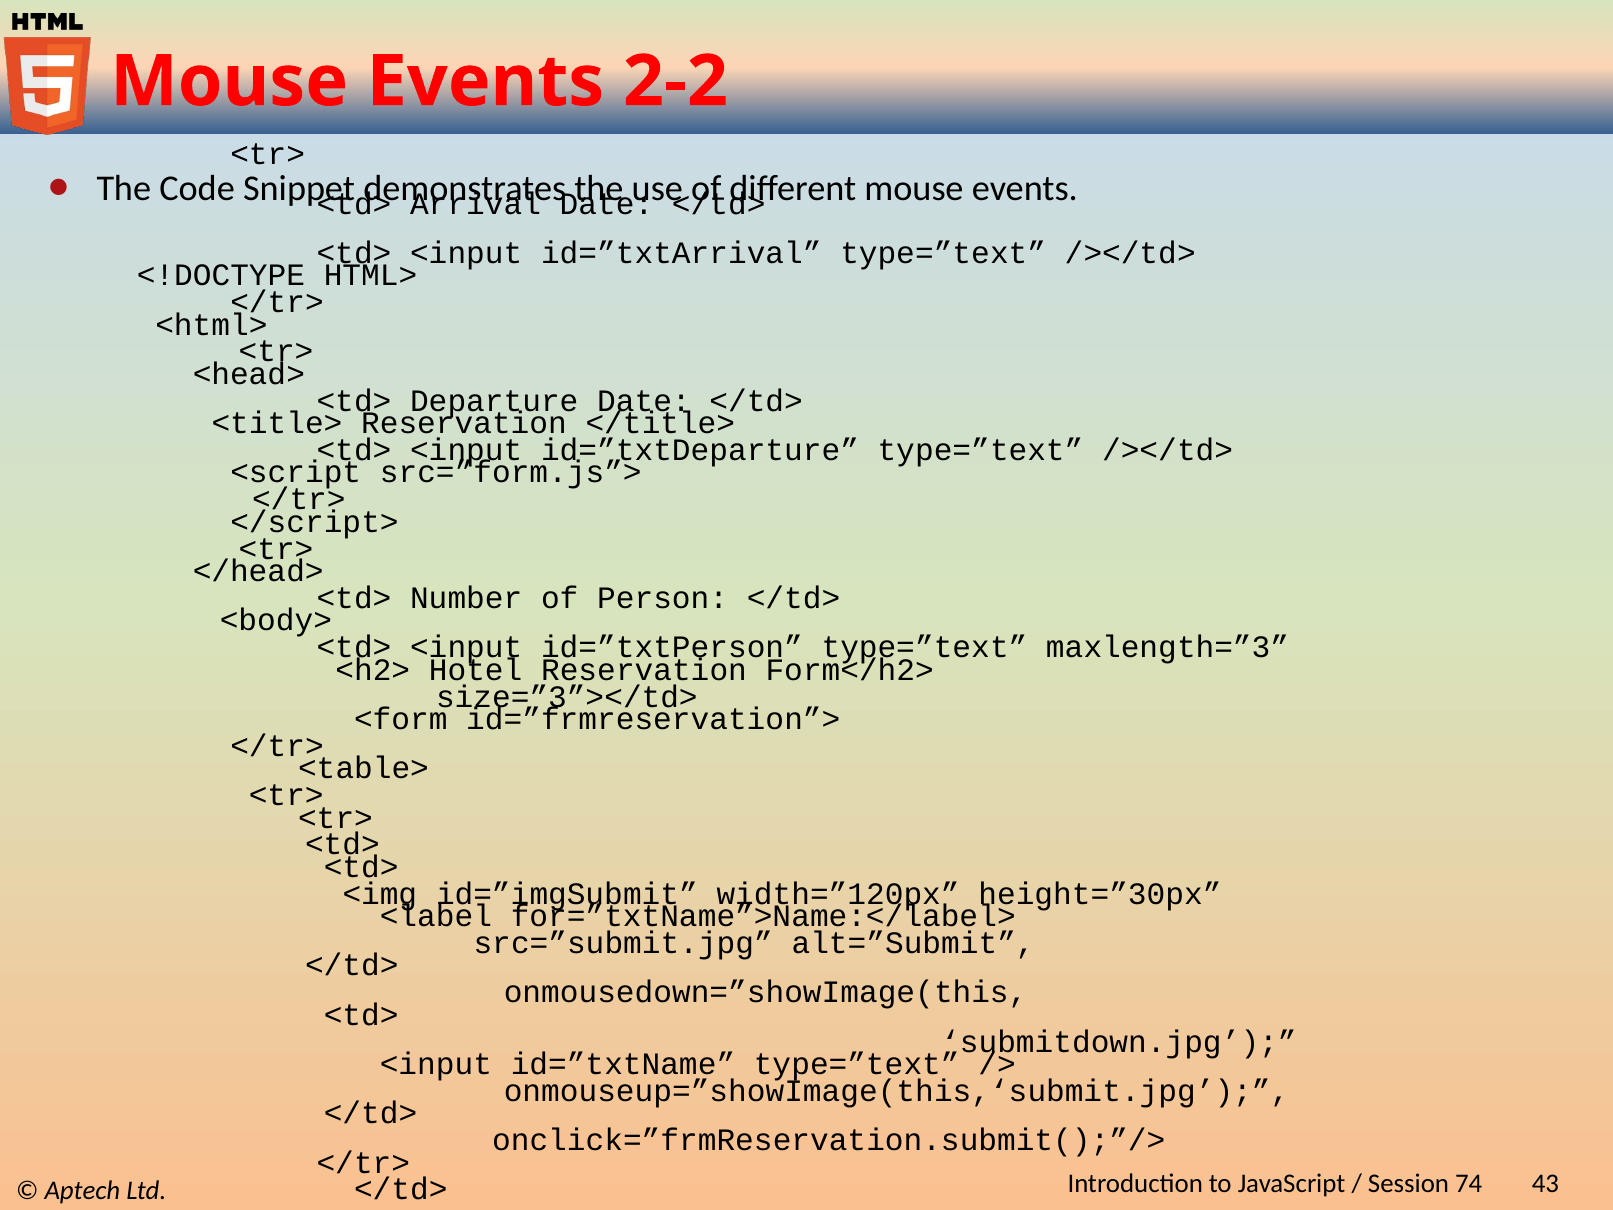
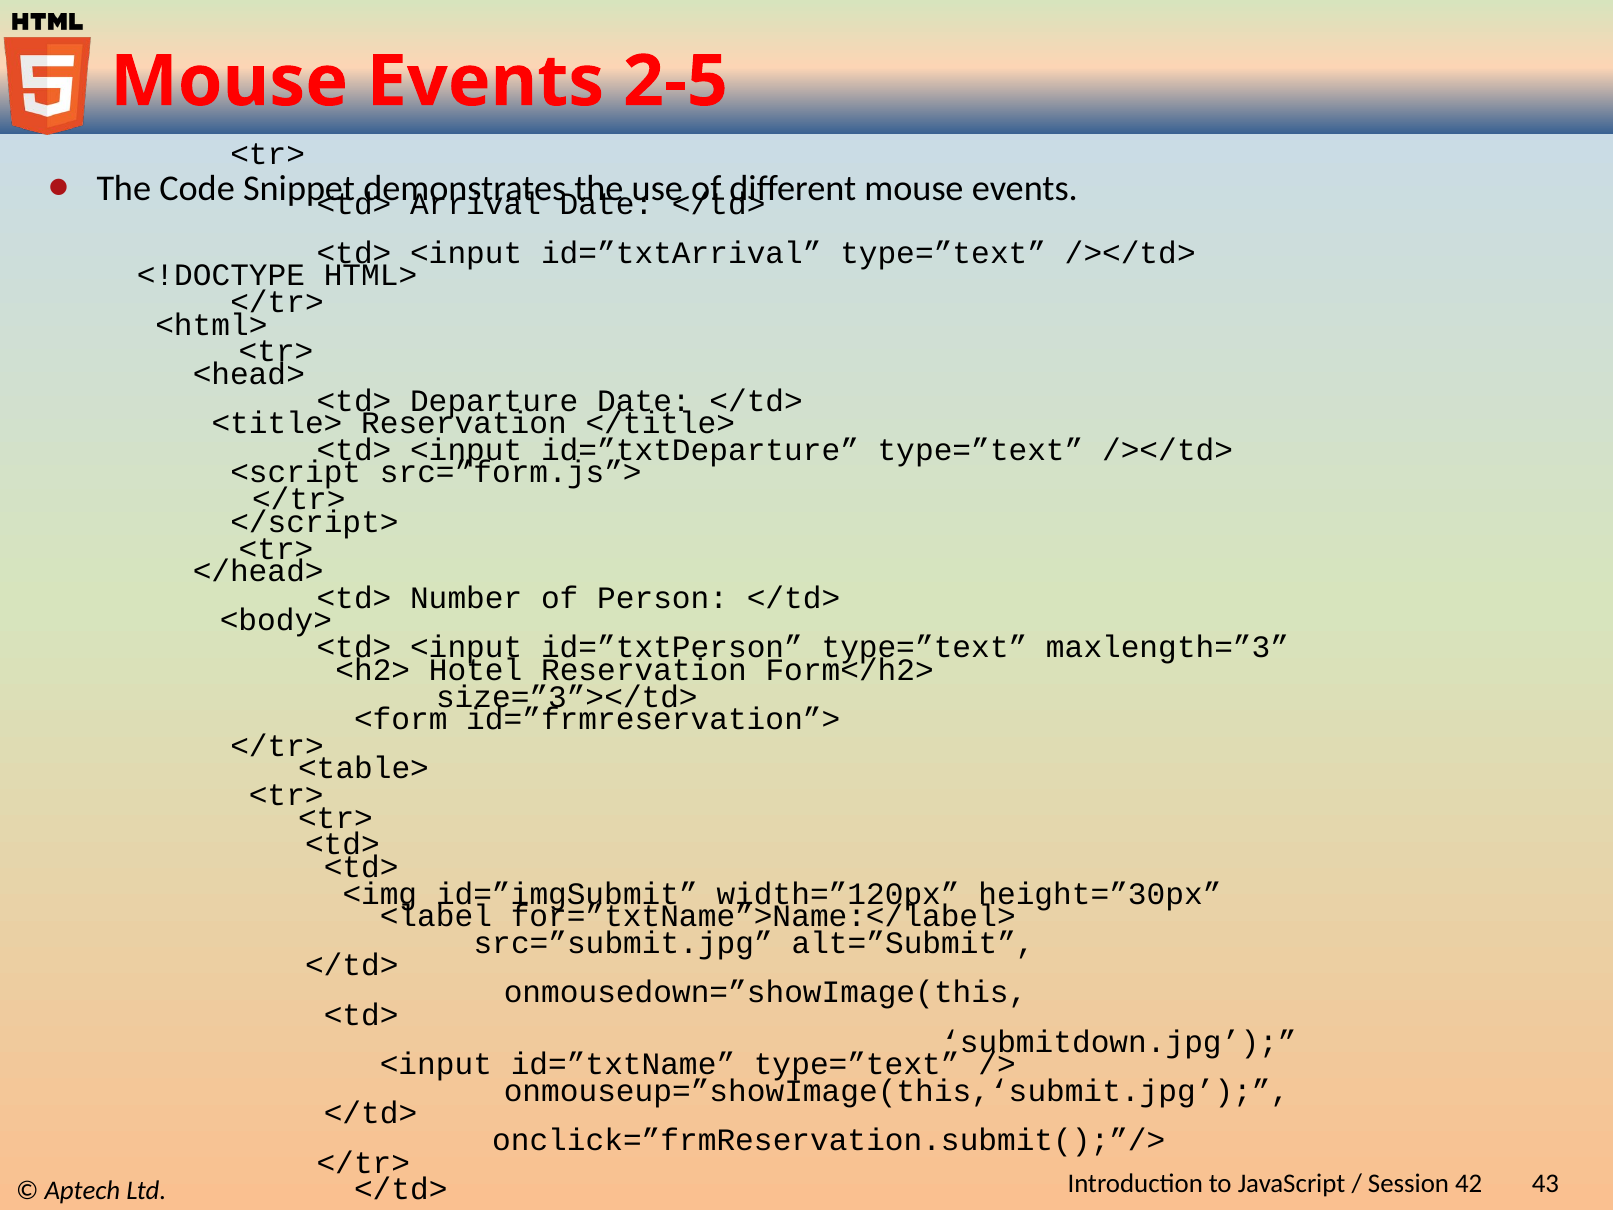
2-2: 2-2 -> 2-5 (675, 82)
74: 74 -> 42 (1469, 1183)
